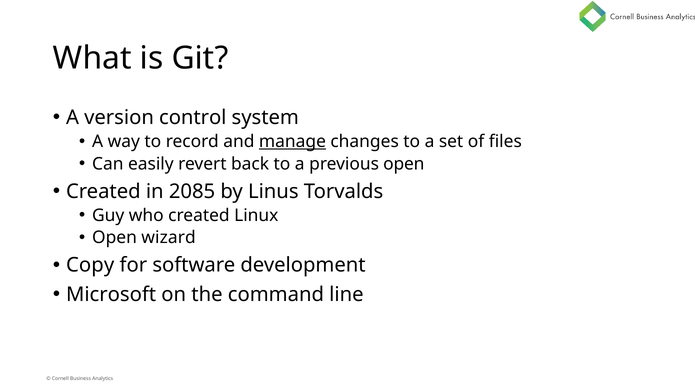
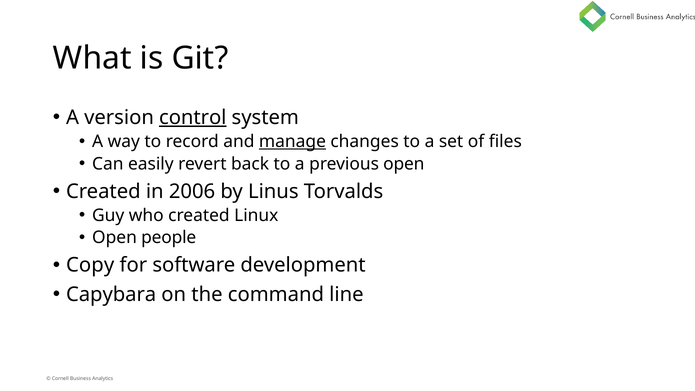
control underline: none -> present (193, 118)
2085: 2085 -> 2006 (192, 191)
wizard: wizard -> people (169, 238)
Microsoft: Microsoft -> Capybara (111, 294)
